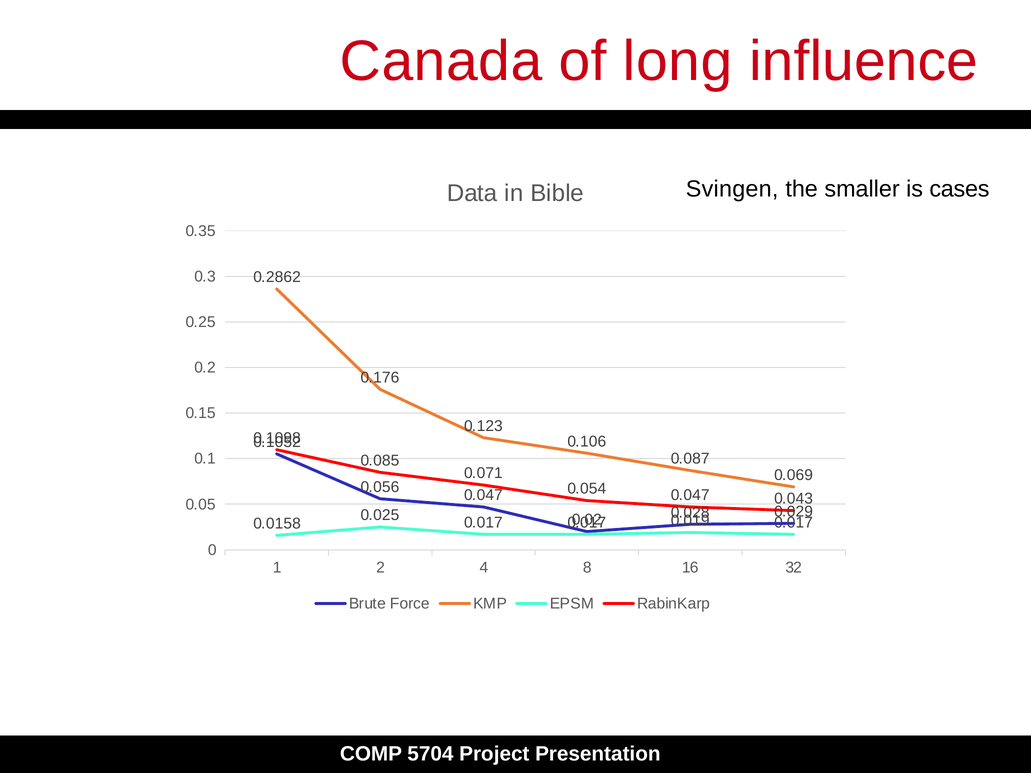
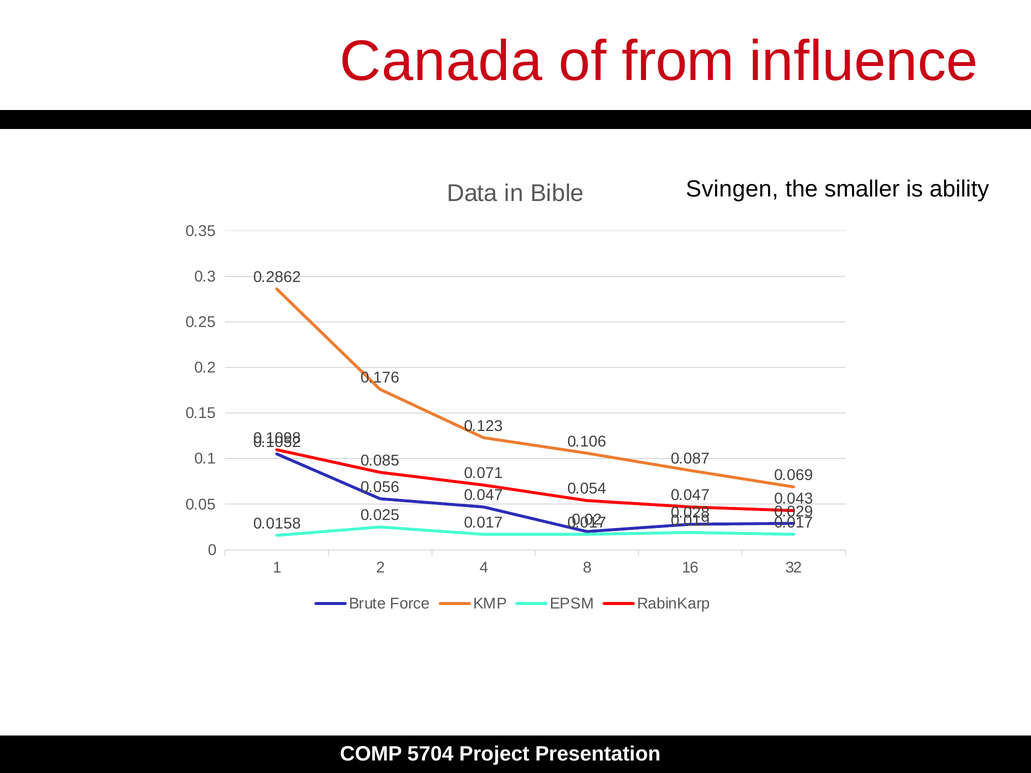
long: long -> from (678, 62)
cases: cases -> ability (959, 189)
